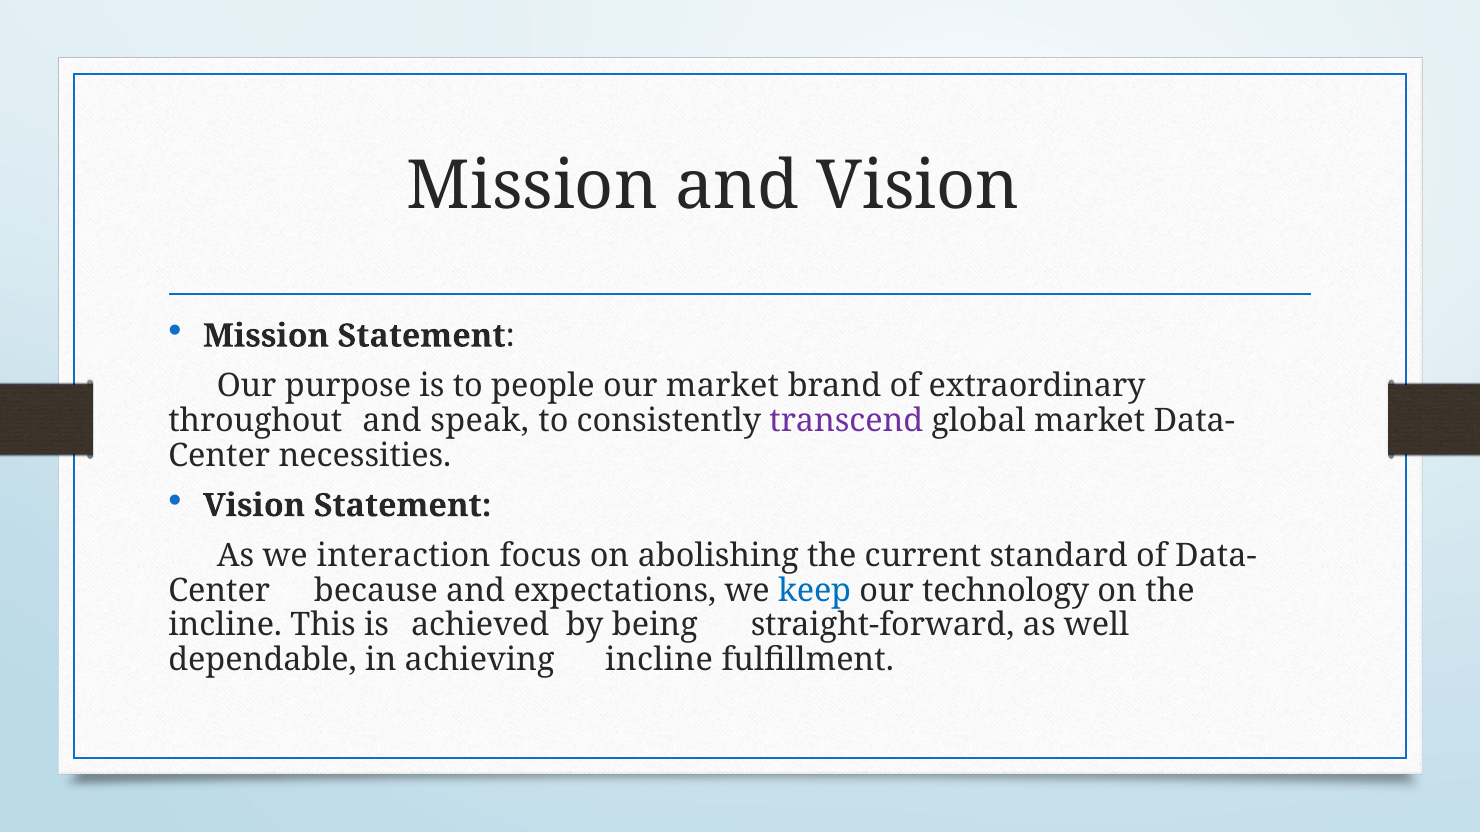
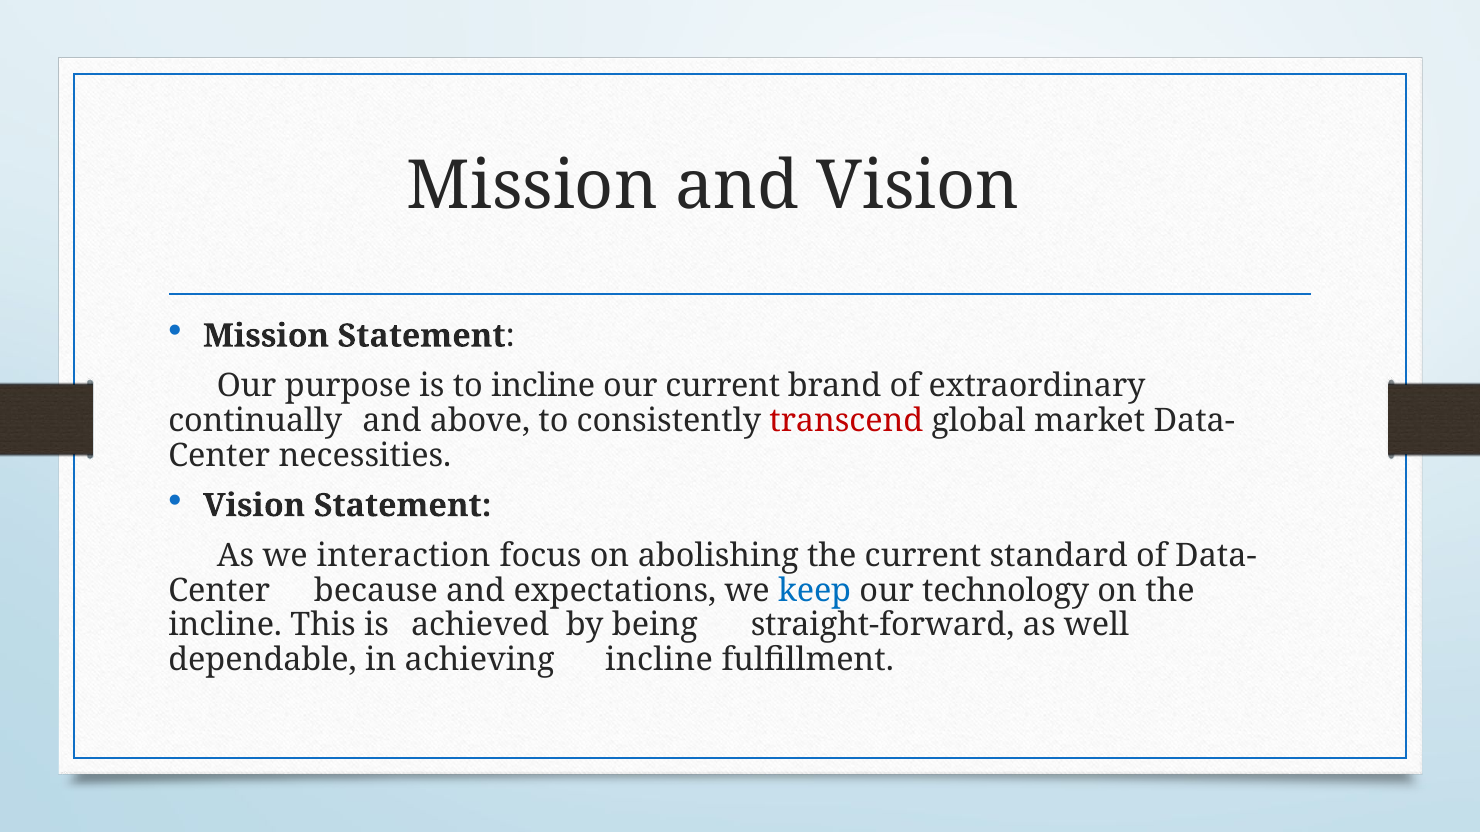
to people: people -> incline (543, 386)
our market: market -> current (723, 386)
throughout: throughout -> continually (255, 421)
speak: speak -> above (480, 421)
transcend colour: purple -> red (846, 421)
